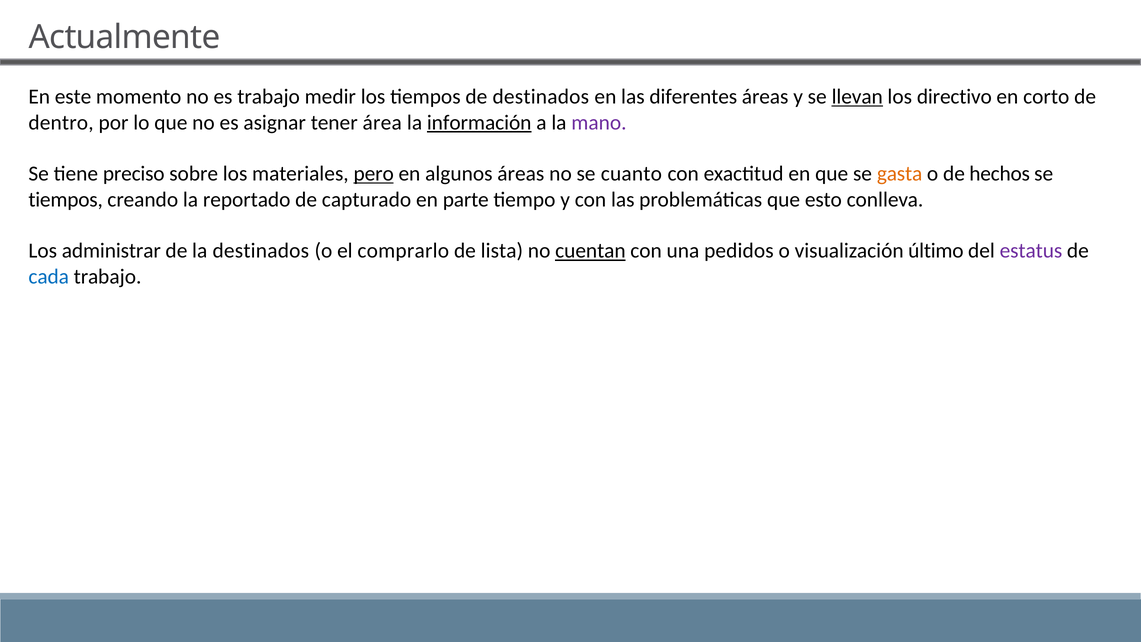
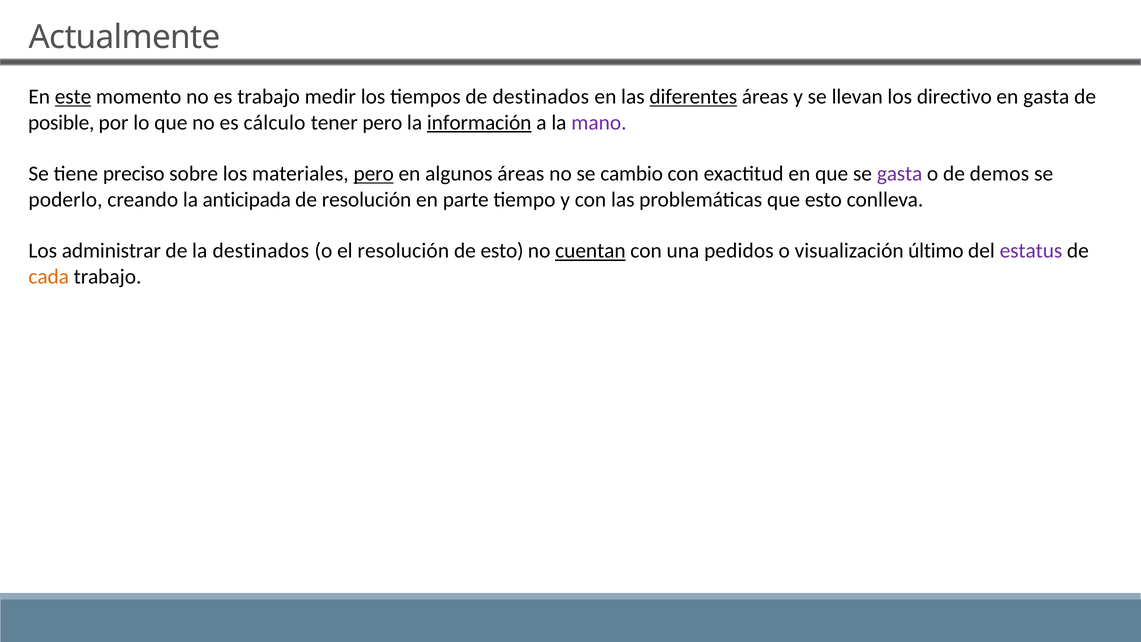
este underline: none -> present (73, 97)
diferentes underline: none -> present (693, 97)
llevan underline: present -> none (857, 97)
en corto: corto -> gasta (1046, 97)
dentro: dentro -> posible (61, 122)
asignar: asignar -> cálculo (275, 122)
tener área: área -> pero (382, 122)
cuanto: cuanto -> cambio (632, 174)
gasta colour: orange -> purple (900, 174)
hechos: hechos -> demos (999, 174)
tiempos: tiempos -> poderlo (65, 199)
reportado: reportado -> anticipada (247, 199)
de capturado: capturado -> resolución (367, 199)
el comprarlo: comprarlo -> resolución (403, 251)
de lista: lista -> esto (502, 251)
cada colour: blue -> orange (49, 277)
